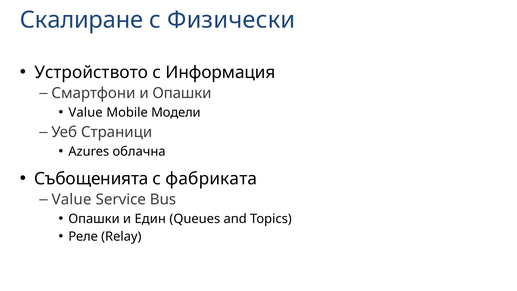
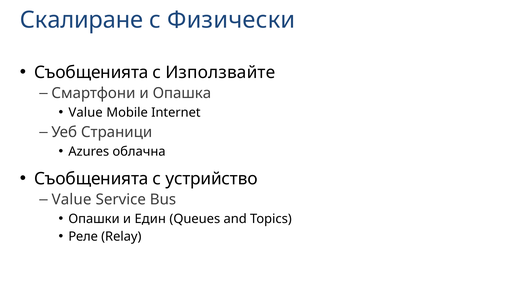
Устройството: Устройството -> Съобщенията (91, 72)
Информация: Информация -> Използвайте (220, 72)
и Опашки: Опашки -> Опашка (182, 93)
Модели: Модели -> Internet (176, 113)
Събощенията: Събощенията -> Съобщенията (91, 179)
фабриката: фабриката -> устрийство (212, 179)
